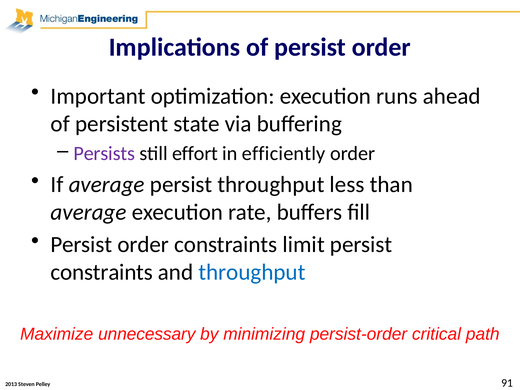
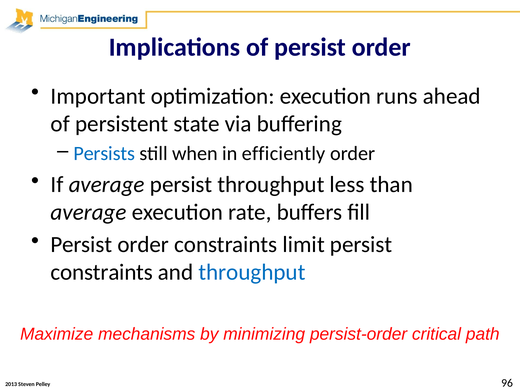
Persists colour: purple -> blue (104, 154)
effort: effort -> when (195, 154)
unnecessary: unnecessary -> mechanisms (147, 334)
91: 91 -> 96 (507, 383)
